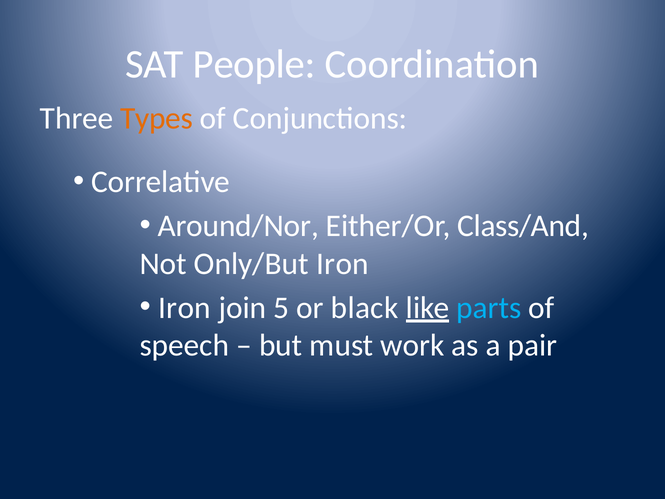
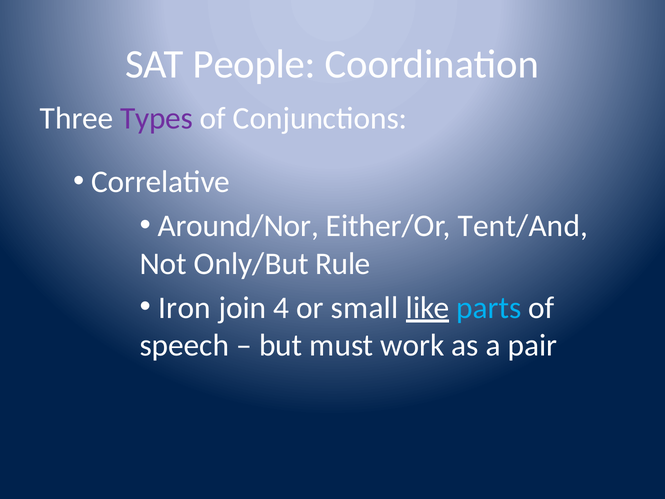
Types colour: orange -> purple (157, 119)
Class/And: Class/And -> Tent/And (523, 226)
Only/But Iron: Iron -> Rule (343, 264)
5: 5 -> 4 (281, 308)
black: black -> small (365, 308)
